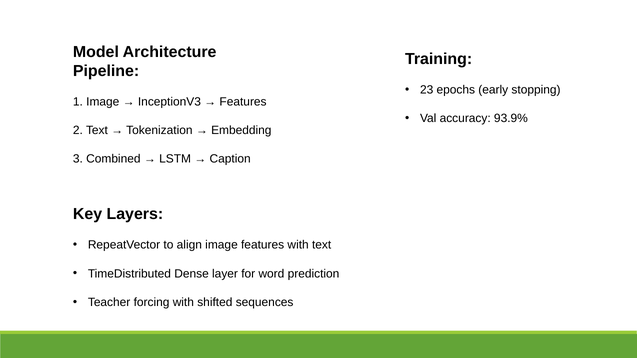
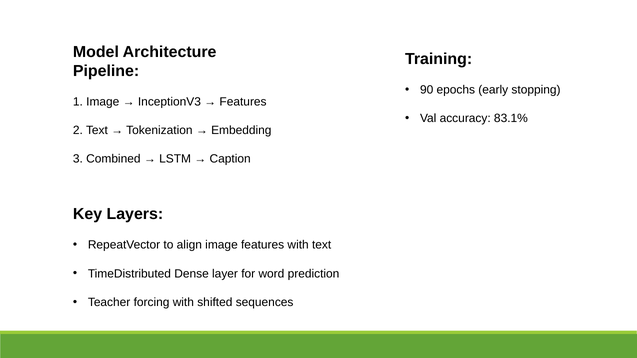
23: 23 -> 90 (427, 90)
93.9%: 93.9% -> 83.1% (511, 119)
